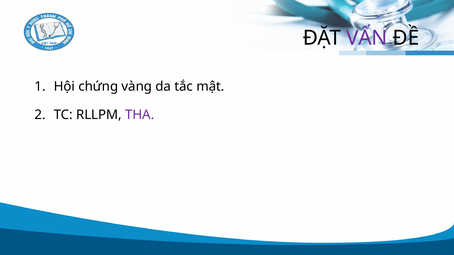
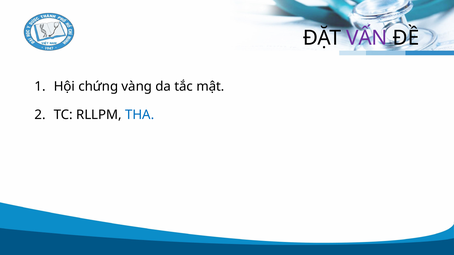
THA colour: purple -> blue (140, 115)
